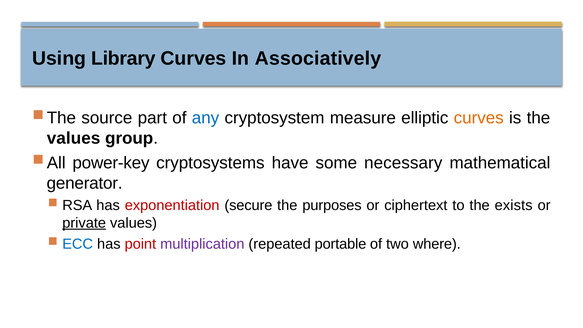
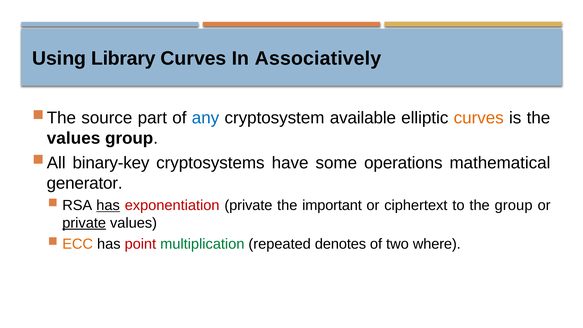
measure: measure -> available (363, 118)
power-key: power-key -> binary-key (111, 163)
necessary: necessary -> operations (403, 163)
has underline: none -> present (108, 205)
exponentiation secure: secure -> private (248, 205)
purposes: purposes -> important (332, 205)
the exists: exists -> group (514, 205)
ECC colour: blue -> orange (78, 244)
multiplication colour: purple -> green (202, 244)
portable: portable -> denotes (340, 244)
